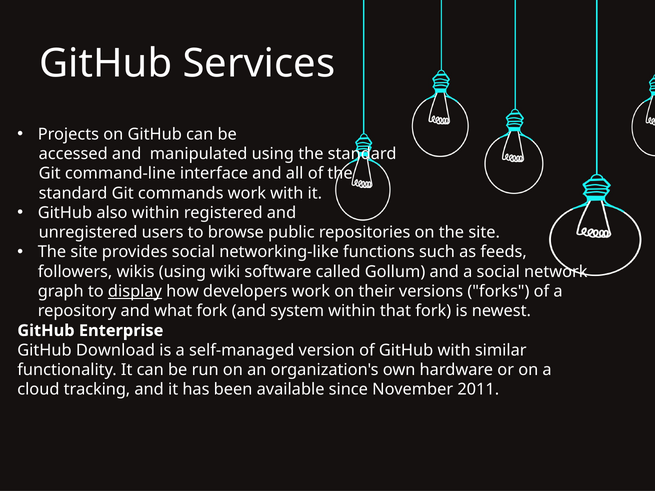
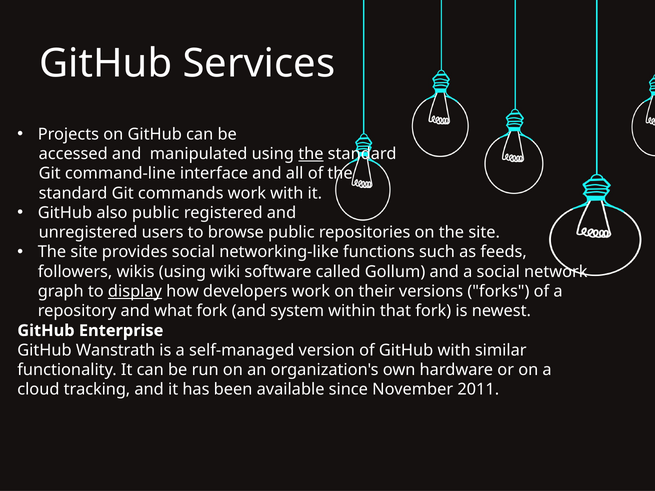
the underline: none -> present (311, 154)
also within: within -> public (156, 213)
Download: Download -> Wanstrath (116, 350)
